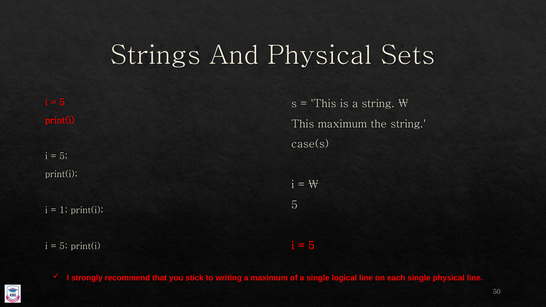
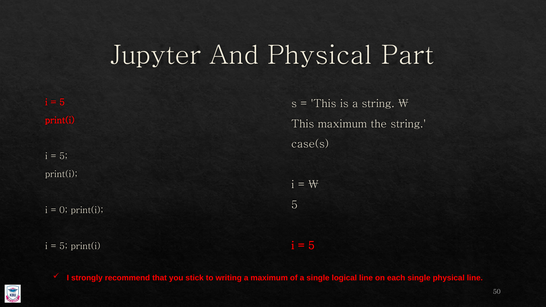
Strings: Strings -> Jupyter (156, 55)
Sets: Sets -> Part (408, 55)
1: 1 -> 0 (64, 210)
